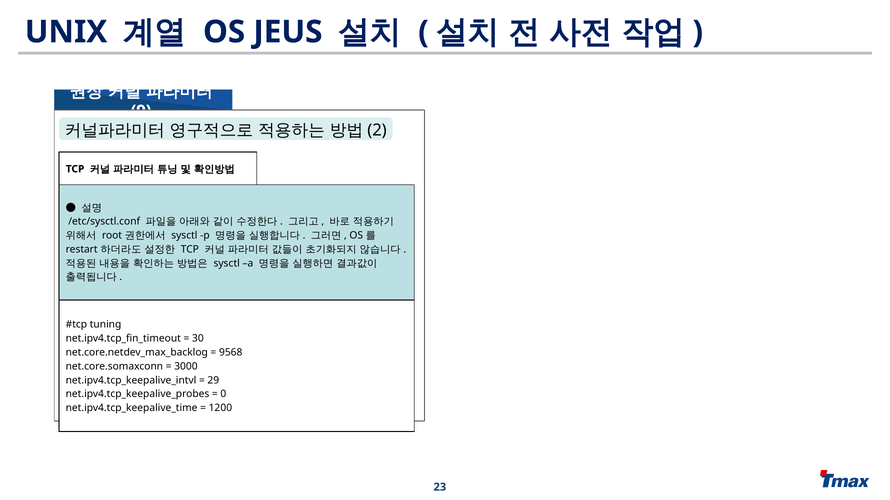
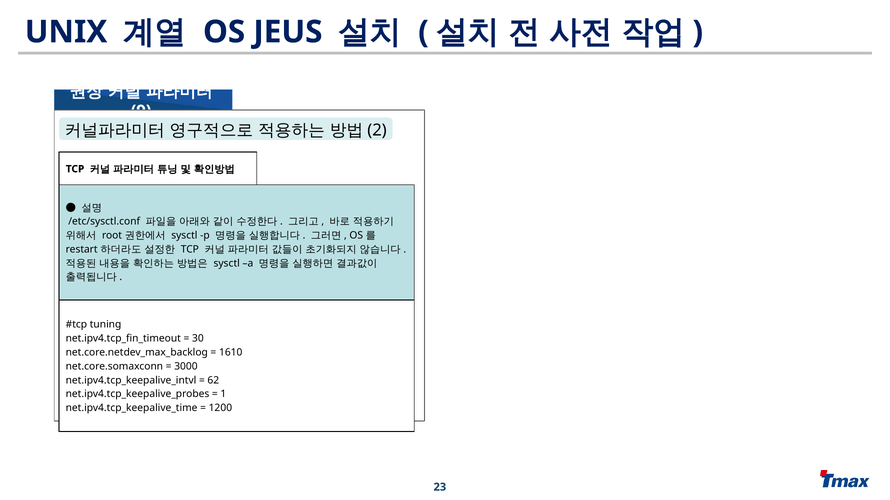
9568: 9568 -> 1610 (231, 353)
29: 29 -> 62 (213, 381)
0: 0 -> 1 (223, 395)
